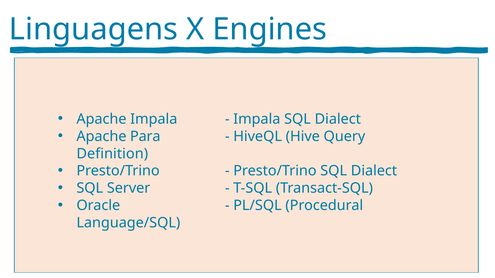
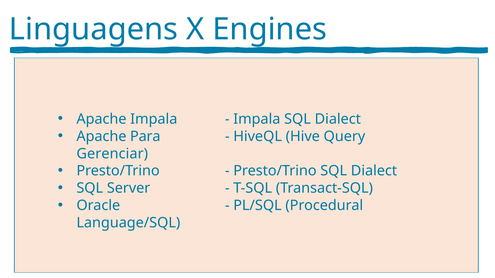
Definition: Definition -> Gerenciar (112, 154)
